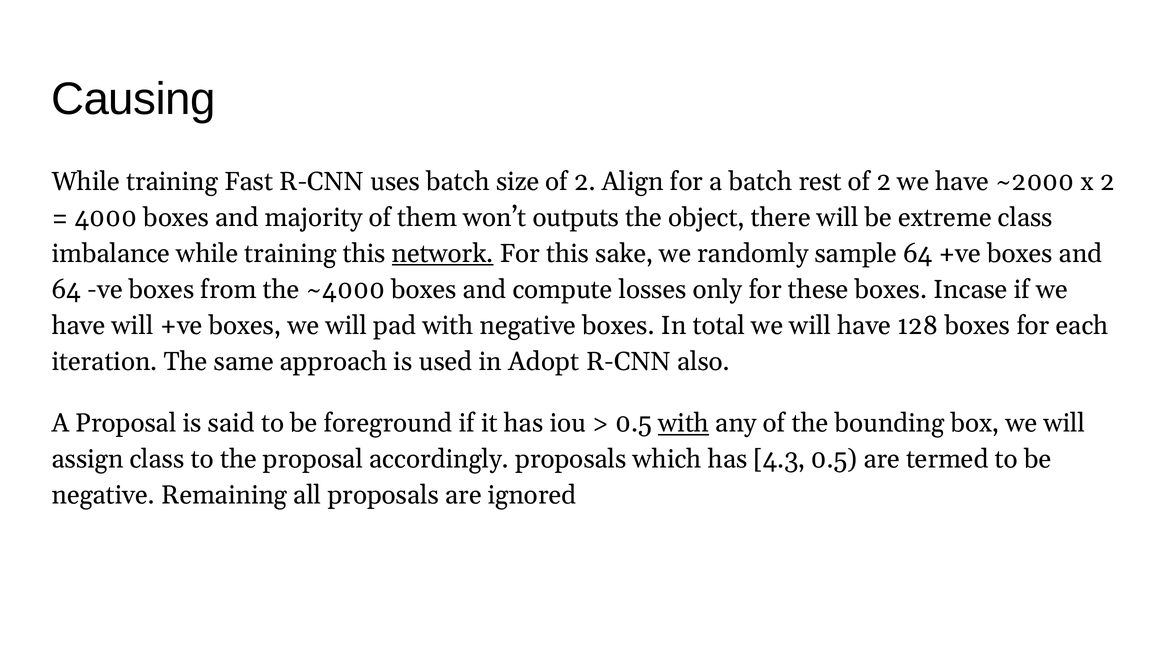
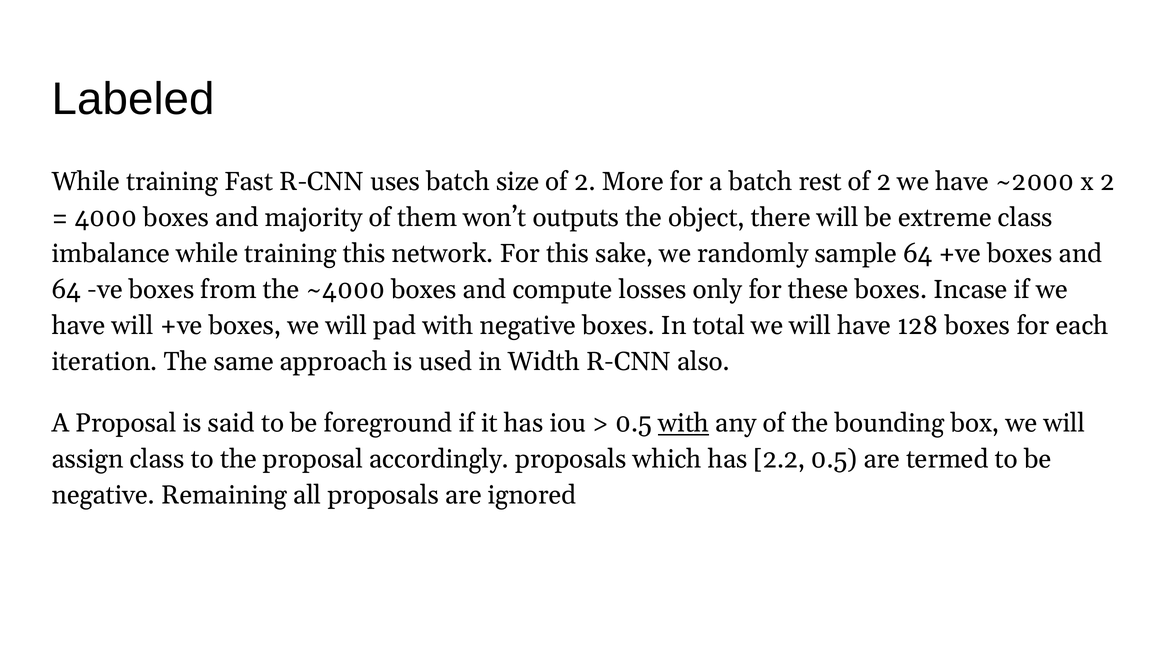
Causing: Causing -> Labeled (133, 99)
Align: Align -> More (633, 182)
network underline: present -> none (443, 254)
Adopt: Adopt -> Width (544, 362)
4.3: 4.3 -> 2.2 (779, 460)
